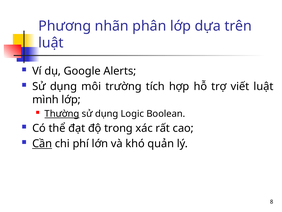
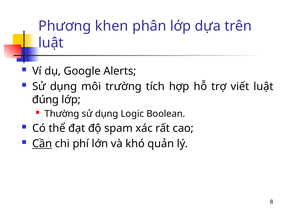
nhãn: nhãn -> khen (112, 26)
mình: mình -> đúng (46, 100)
Thường underline: present -> none (62, 114)
trong: trong -> spam (118, 128)
